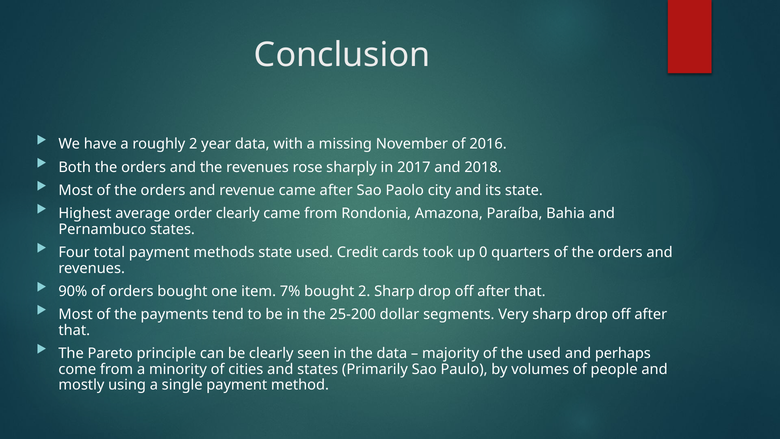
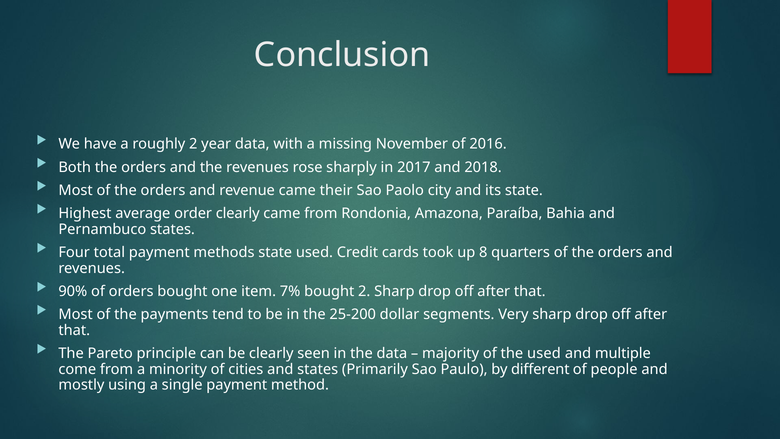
came after: after -> their (336, 190)
0: 0 -> 8 (483, 252)
perhaps: perhaps -> multiple (623, 353)
volumes: volumes -> different (540, 369)
